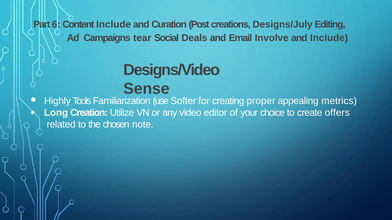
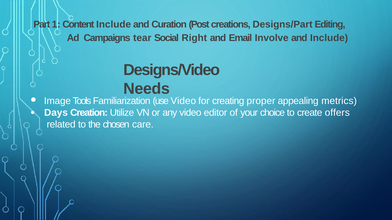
6: 6 -> 1 (56, 25)
Designs/July: Designs/July -> Designs/Part (283, 25)
Deals: Deals -> Right (194, 38)
Sense: Sense -> Needs (147, 89)
Highly: Highly -> Image (57, 101)
use Softer: Softer -> Video (183, 101)
Long: Long -> Days (56, 113)
note: note -> care (143, 125)
